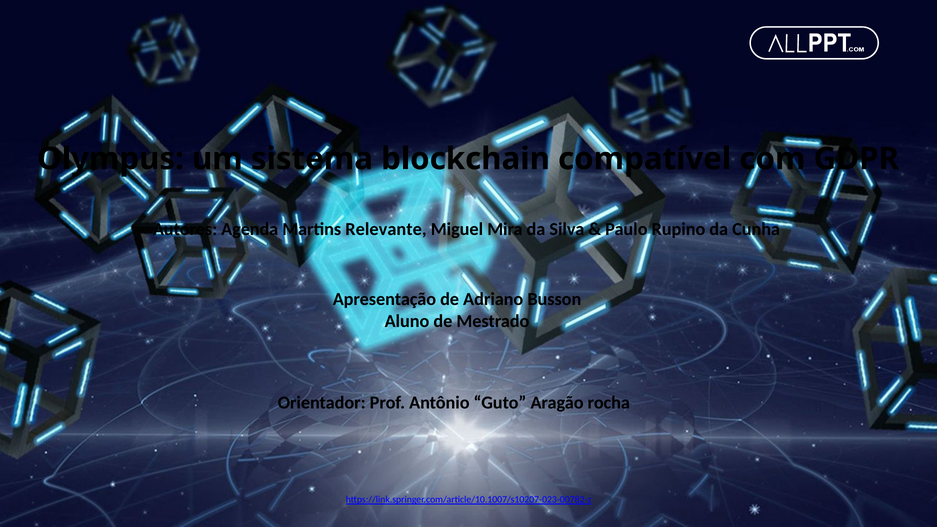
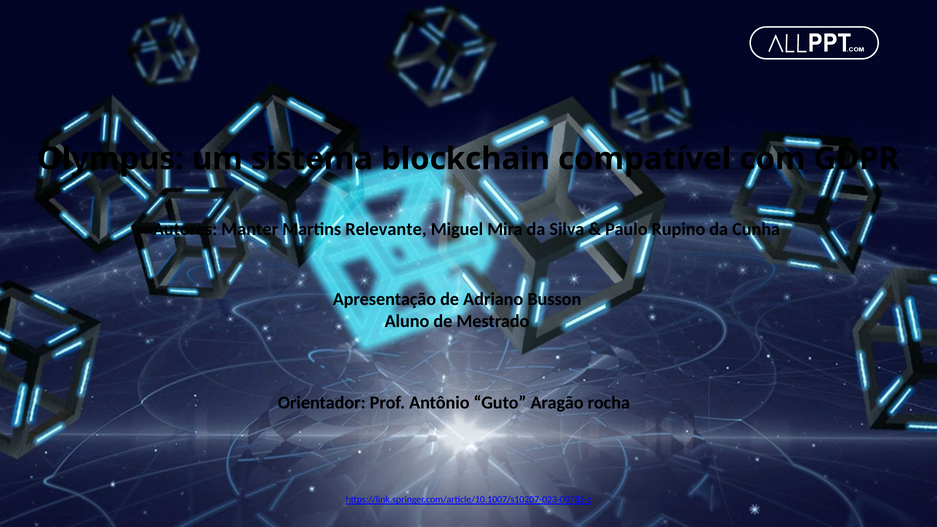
Agenda: Agenda -> Manter (250, 229)
